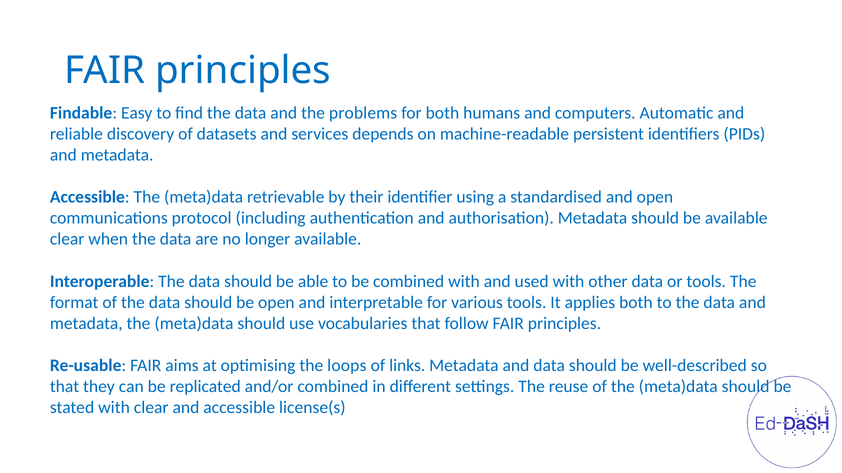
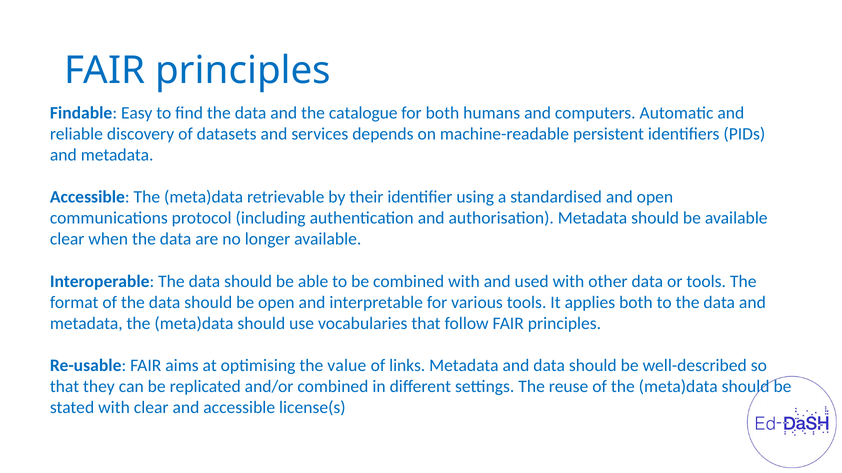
problems: problems -> catalogue (363, 113)
loops: loops -> value (347, 366)
